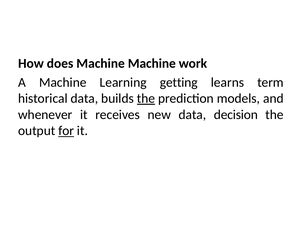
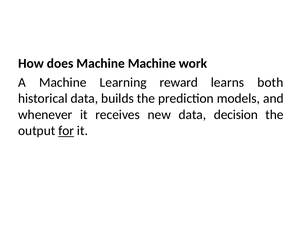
getting: getting -> reward (179, 82)
term: term -> both (270, 82)
the underline: present -> none (146, 98)
